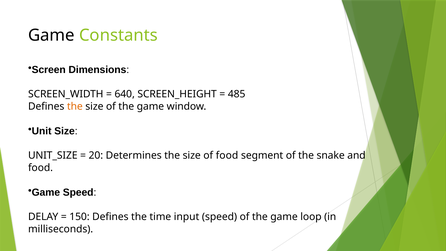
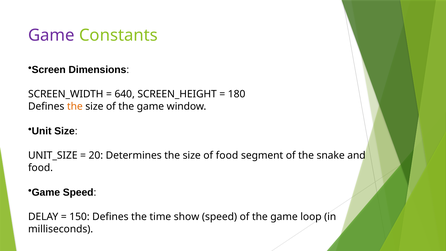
Game colour: black -> purple (51, 35)
485: 485 -> 180 (237, 94)
input: input -> show (187, 217)
